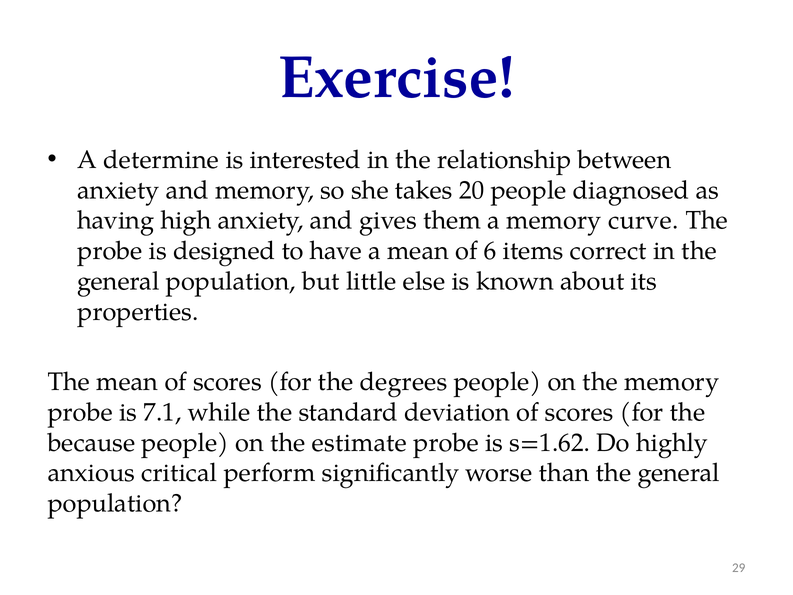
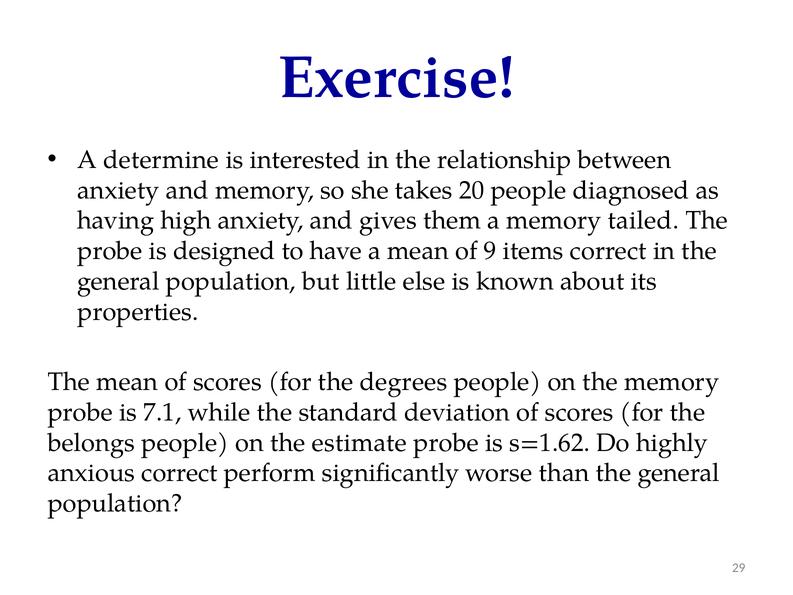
curve: curve -> tailed (643, 220)
6: 6 -> 9 (490, 251)
because: because -> belongs (91, 443)
anxious critical: critical -> correct (179, 473)
